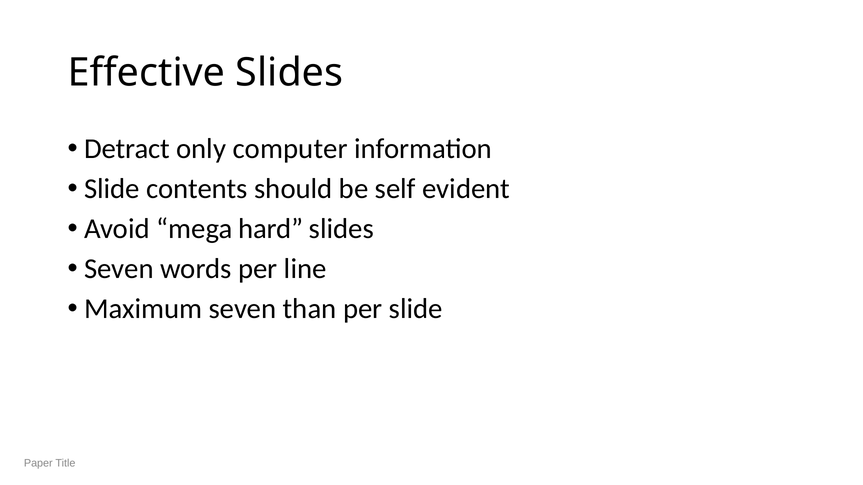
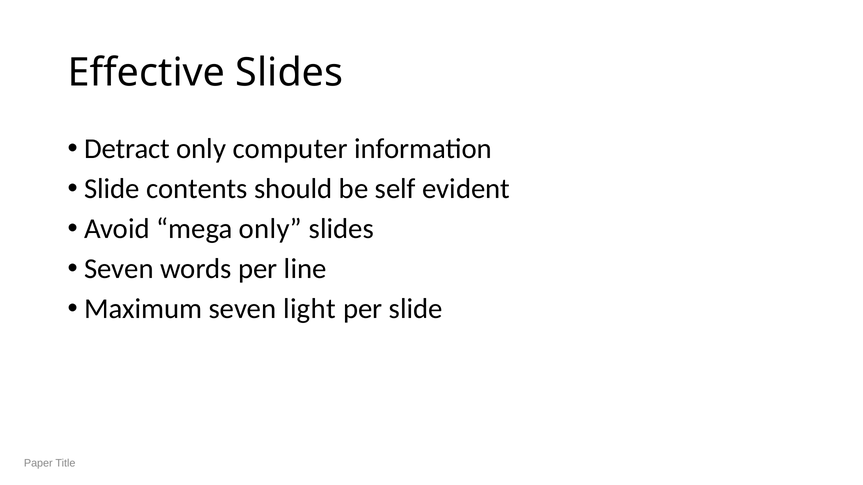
mega hard: hard -> only (271, 229)
than: than -> light (310, 309)
